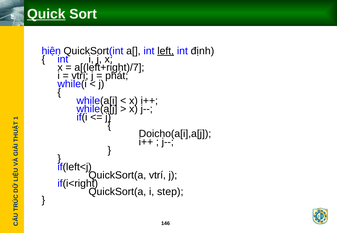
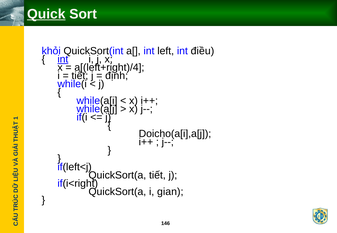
hiện: hiện -> khỏi (51, 51)
left underline: present -> none (166, 51)
định: định -> điều (202, 51)
int underline: none -> present (63, 59)
a[(left+right)/7: a[(left+right)/7 -> a[(left+right)/4 (109, 68)
vtrí: vtrí -> tiết (80, 76)
phát: phát -> định (117, 76)
QuickSort(a vtrí: vtrí -> tiết (157, 175)
step: step -> gian (170, 192)
